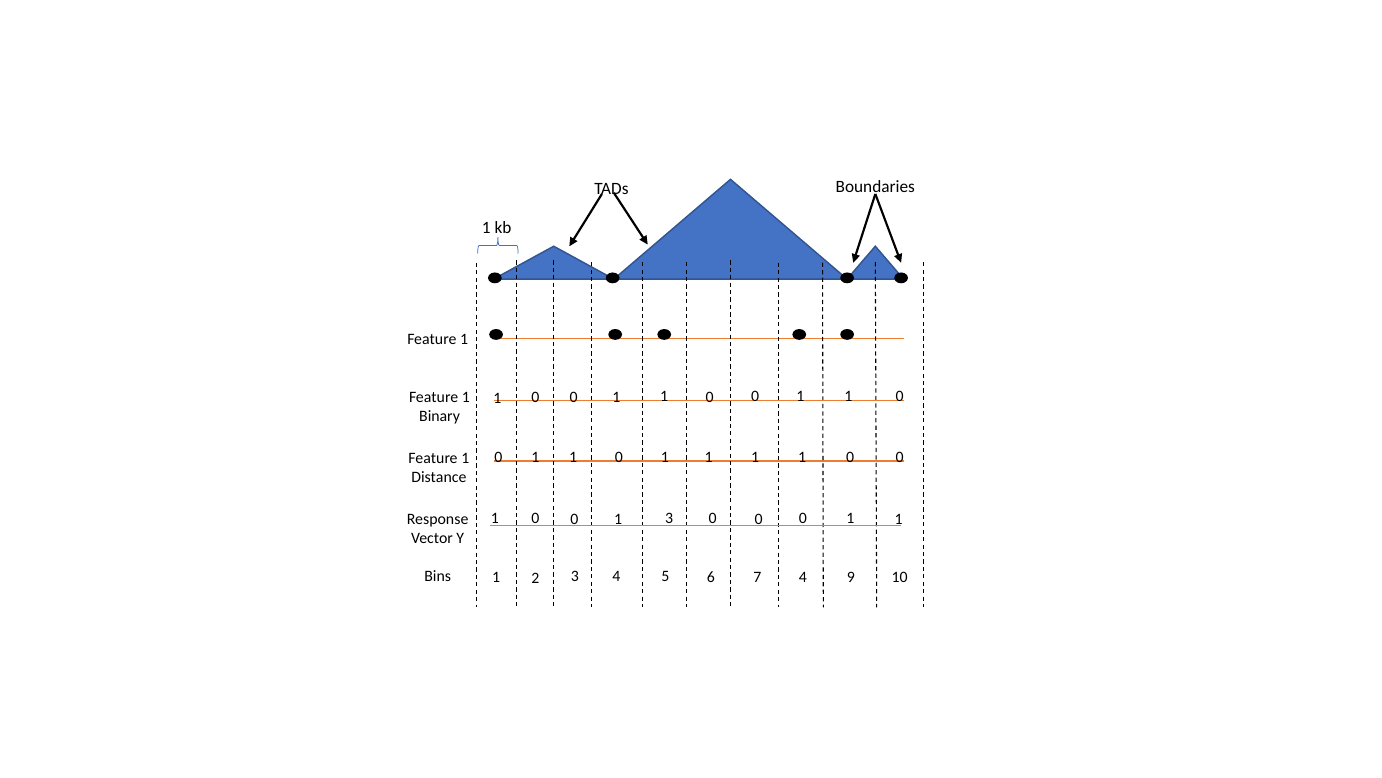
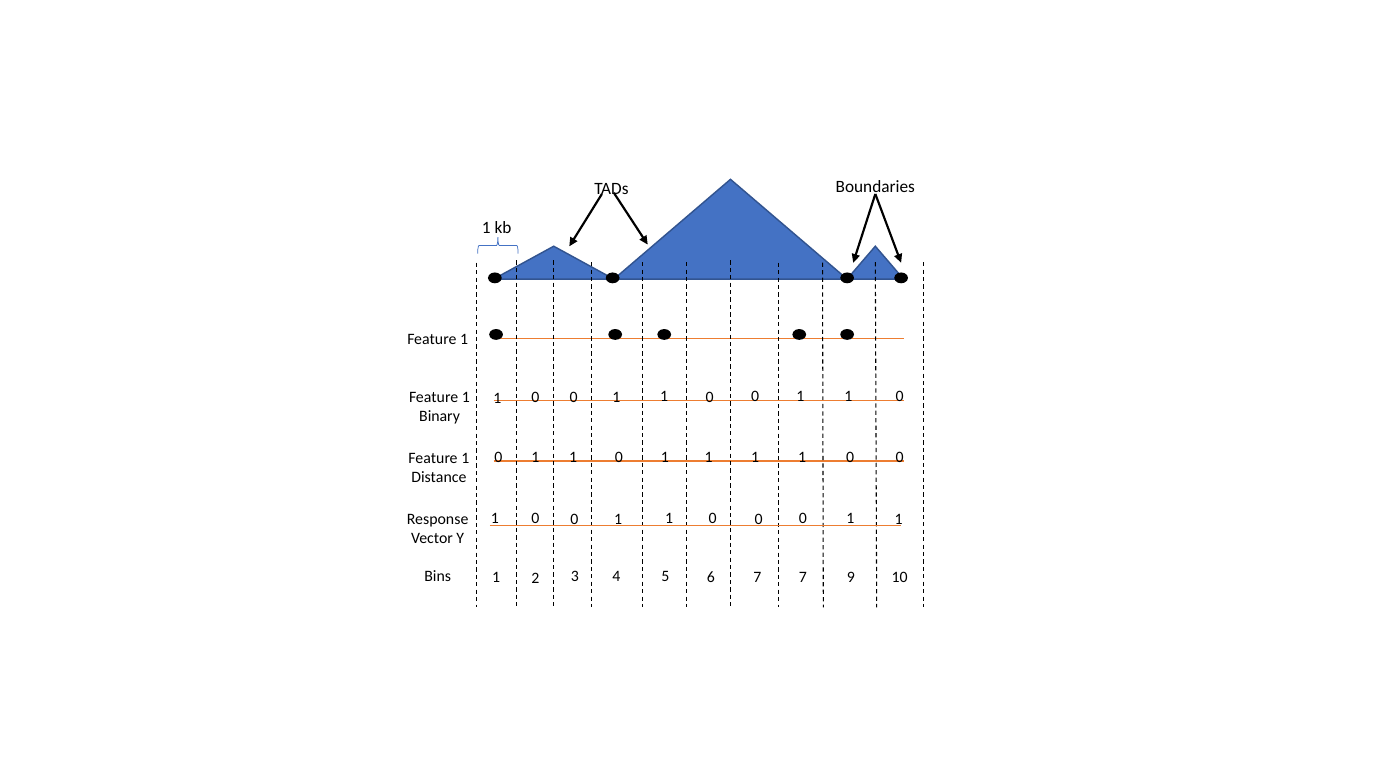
3: 3 -> 1 (669, 518)
7 4: 4 -> 7 (803, 577)
